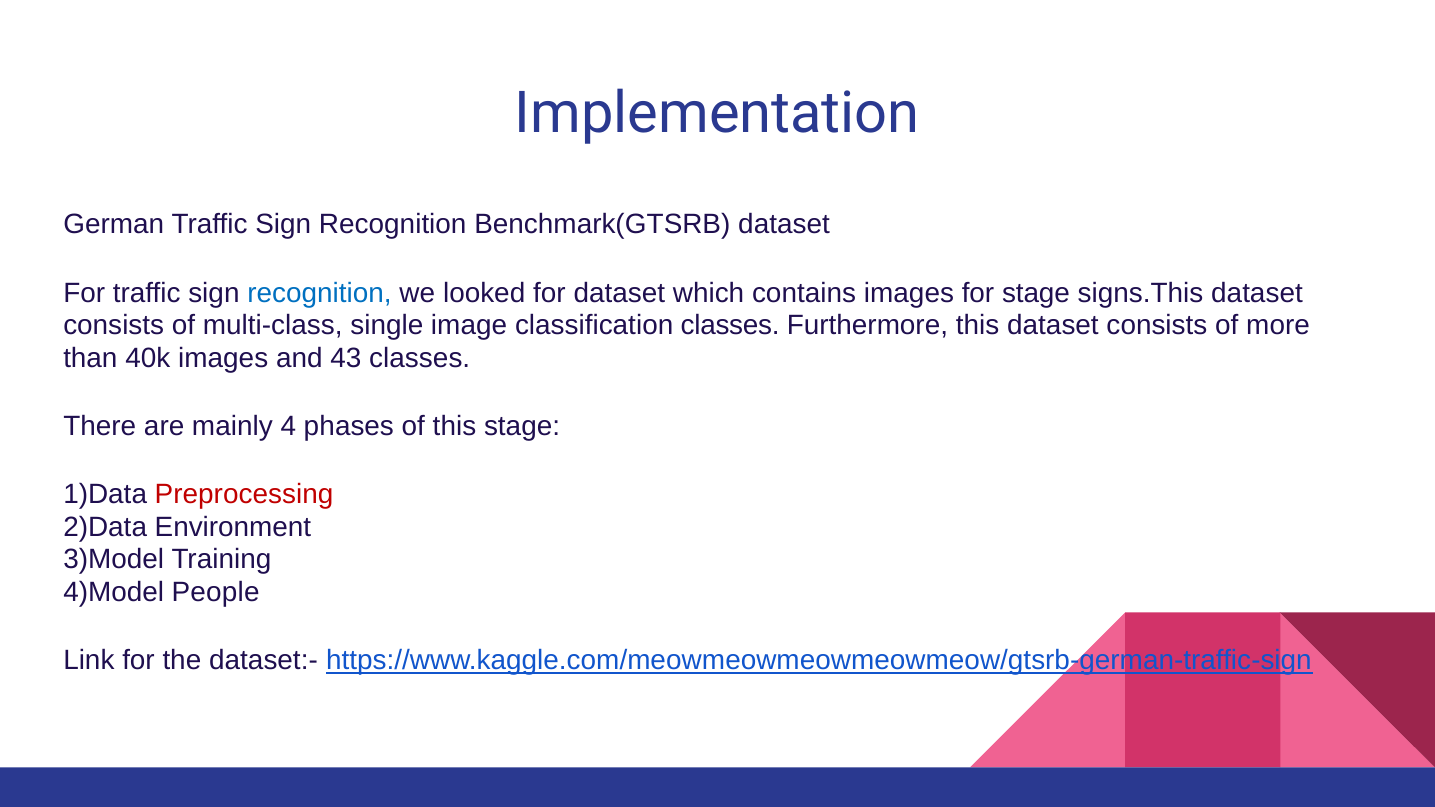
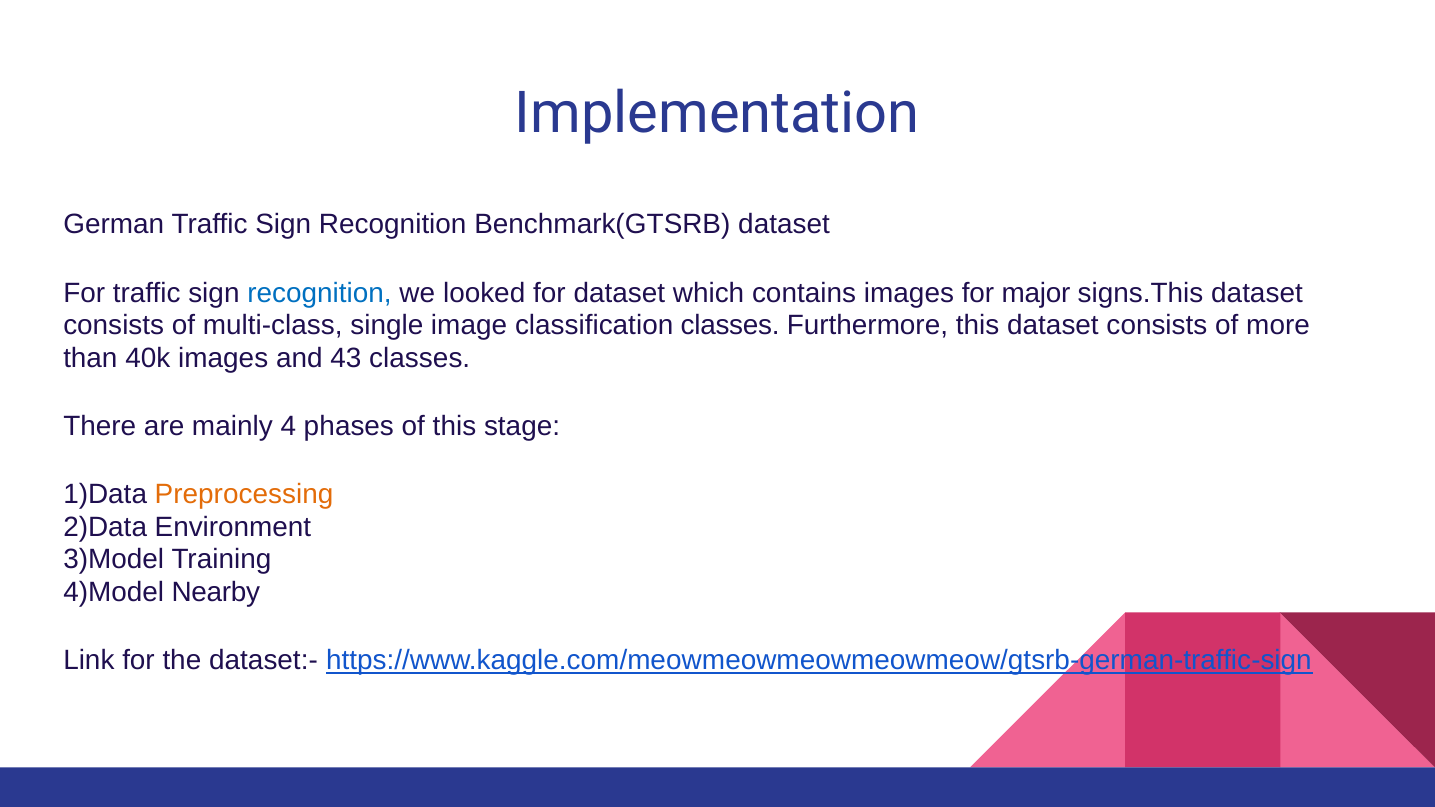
for stage: stage -> major (1036, 293)
Preprocessing colour: red -> orange (244, 495)
People: People -> Nearby (216, 592)
